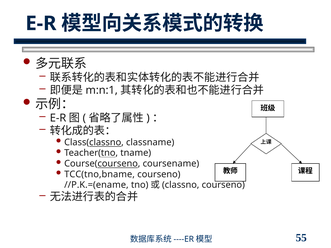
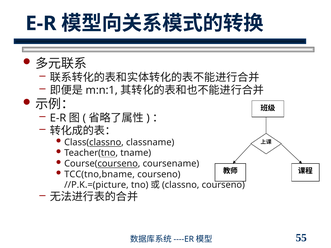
//P.K.=(ename: //P.K.=(ename -> //P.K.=(picture (96, 185)
